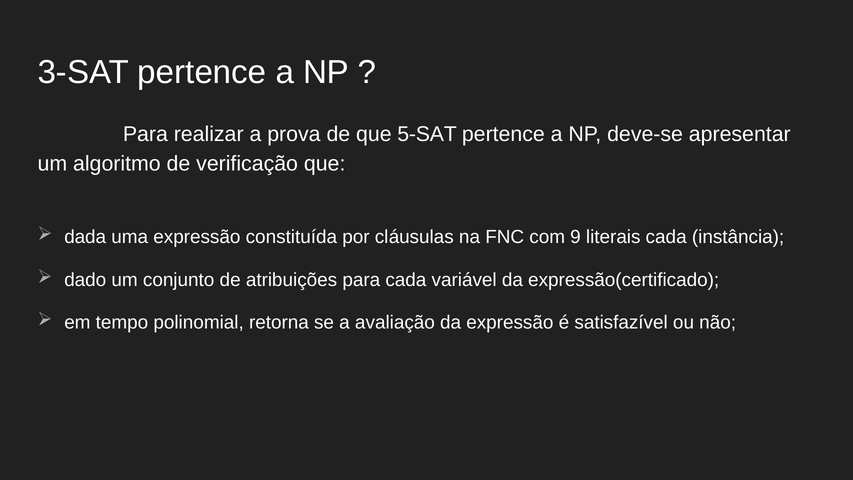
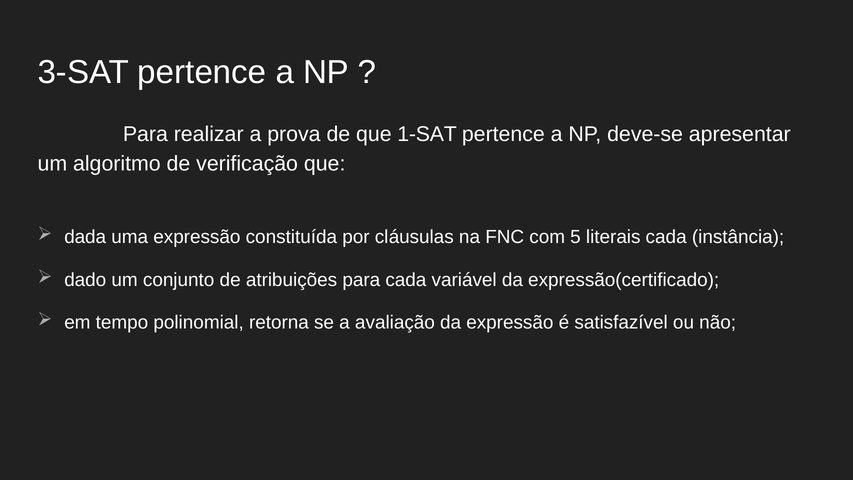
5-SAT: 5-SAT -> 1-SAT (427, 134)
9: 9 -> 5 (575, 237)
